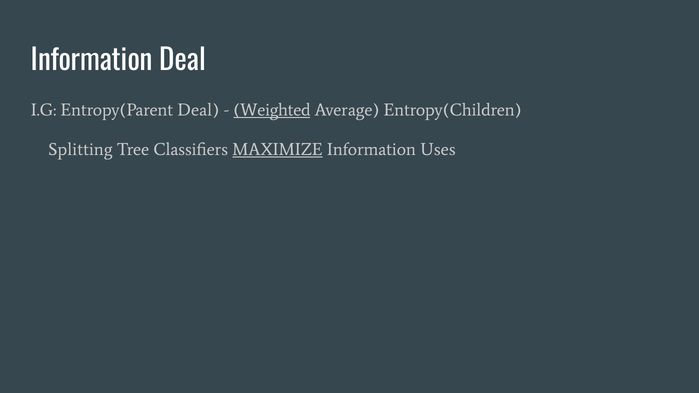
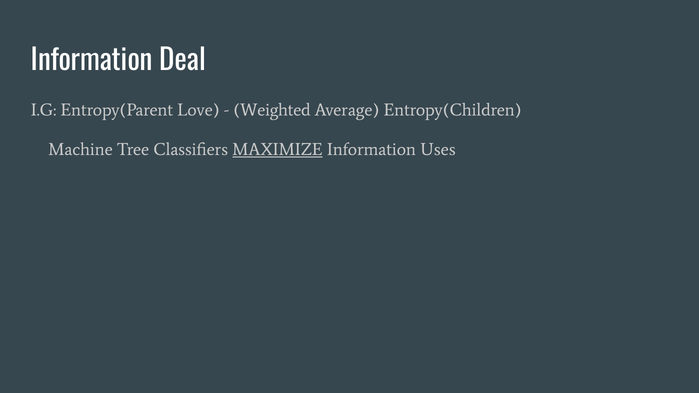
Entropy(Parent Deal: Deal -> Love (198, 110)
Weighted underline: present -> none (272, 110)
Splitting: Splitting -> Machine (80, 150)
